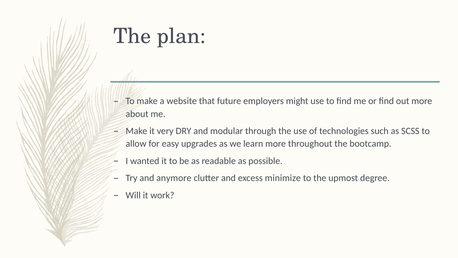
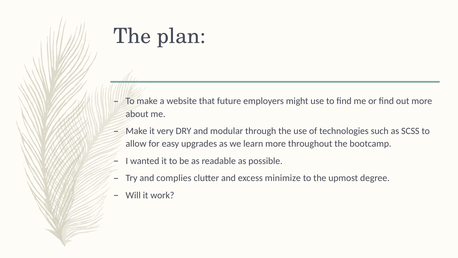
anymore: anymore -> complies (174, 178)
